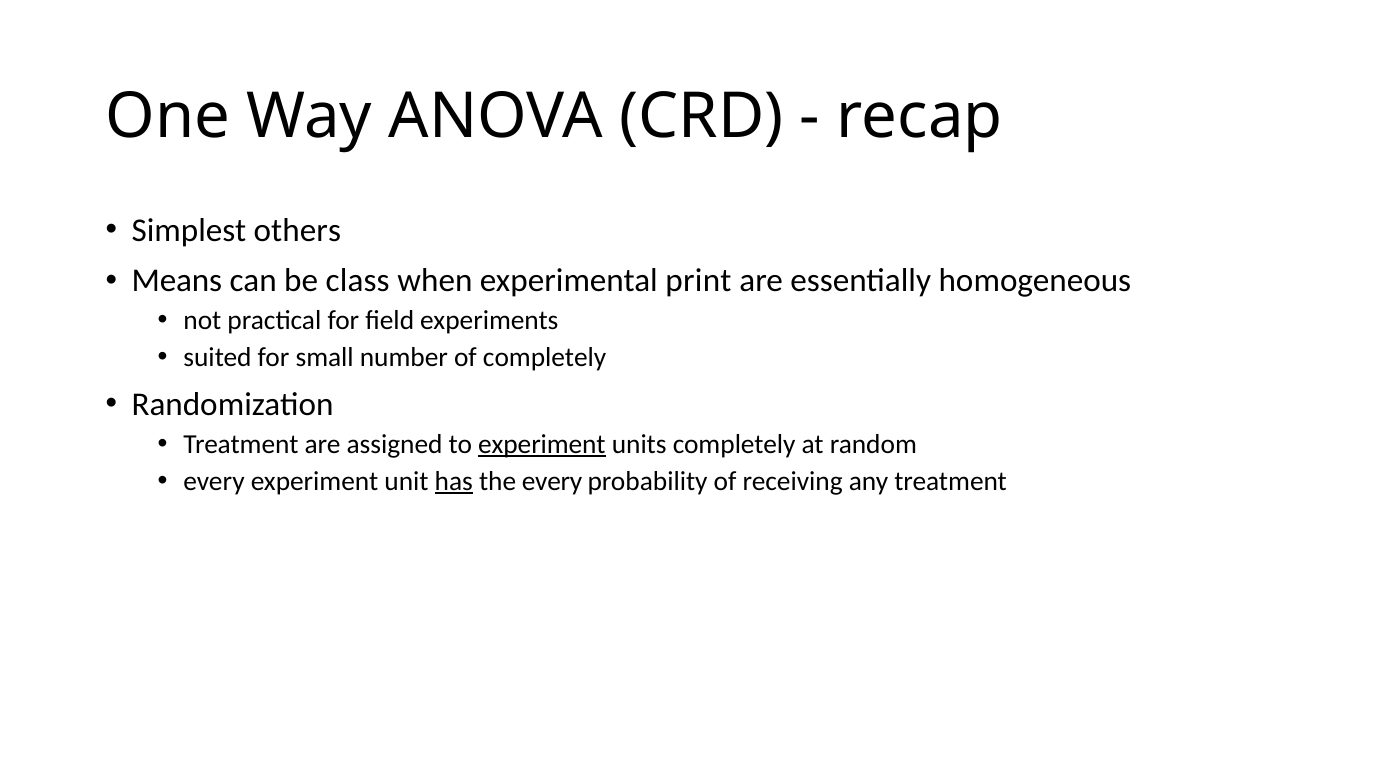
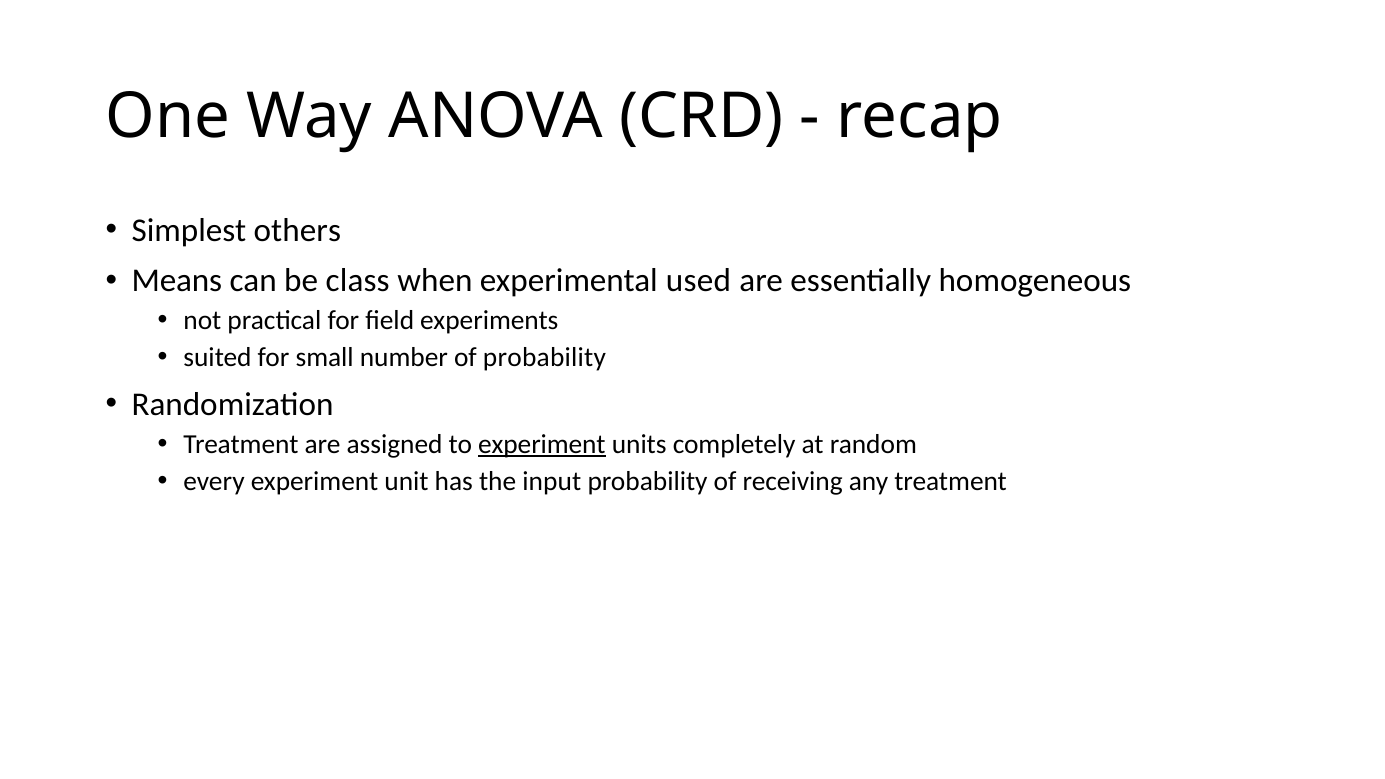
print: print -> used (698, 281)
of completely: completely -> probability (544, 357)
has underline: present -> none (454, 481)
the every: every -> input (552, 481)
